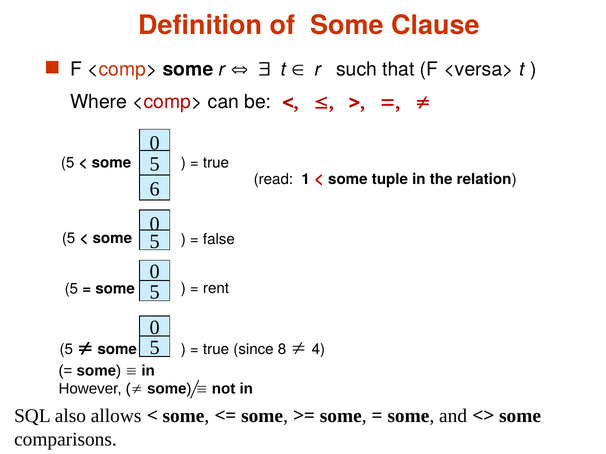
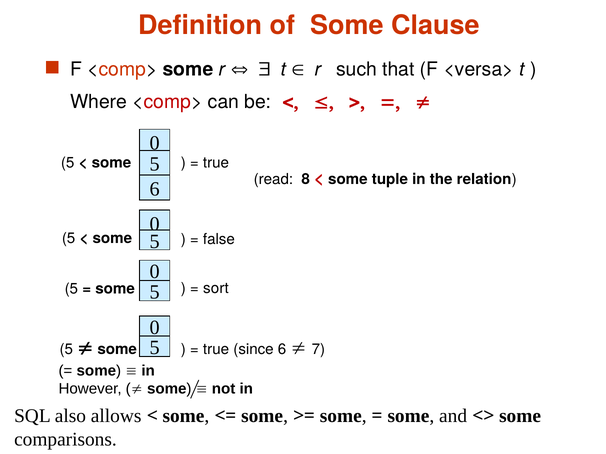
1: 1 -> 8 (306, 180)
rent: rent -> sort (216, 289)
since 8: 8 -> 6 (282, 350)
4: 4 -> 7 (318, 350)
